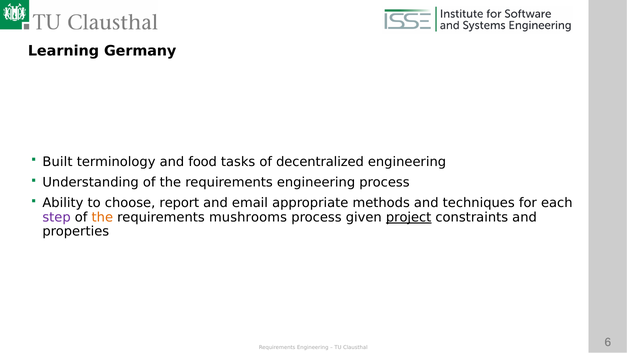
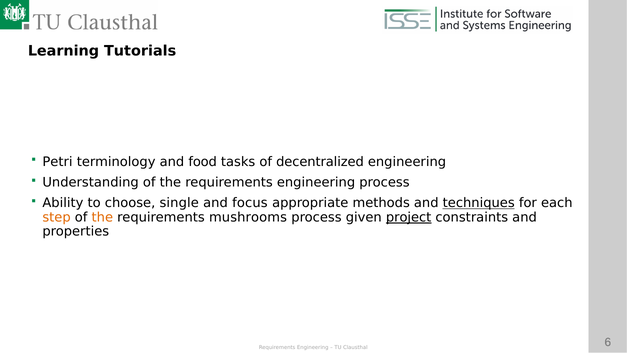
Germany: Germany -> Tutorials (140, 51)
Built: Built -> Petri (58, 162)
report: report -> single (179, 203)
email: email -> focus (250, 203)
techniques underline: none -> present (479, 203)
step colour: purple -> orange (57, 217)
